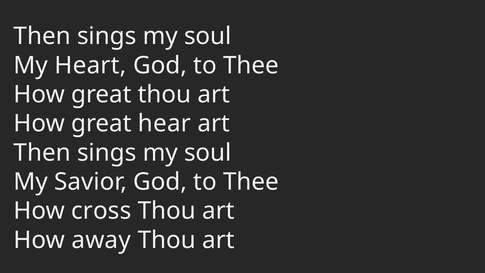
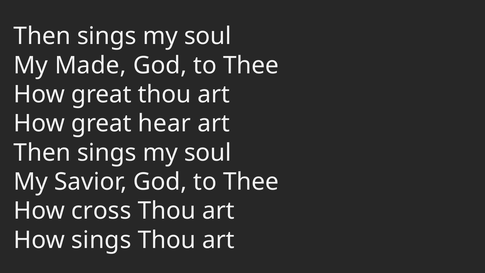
Heart: Heart -> Made (91, 65)
How away: away -> sings (101, 240)
